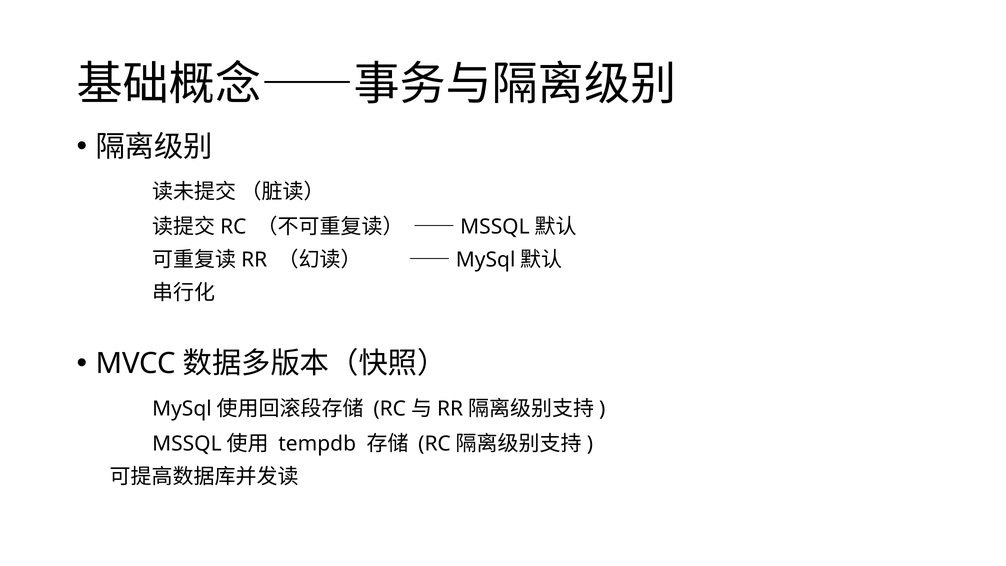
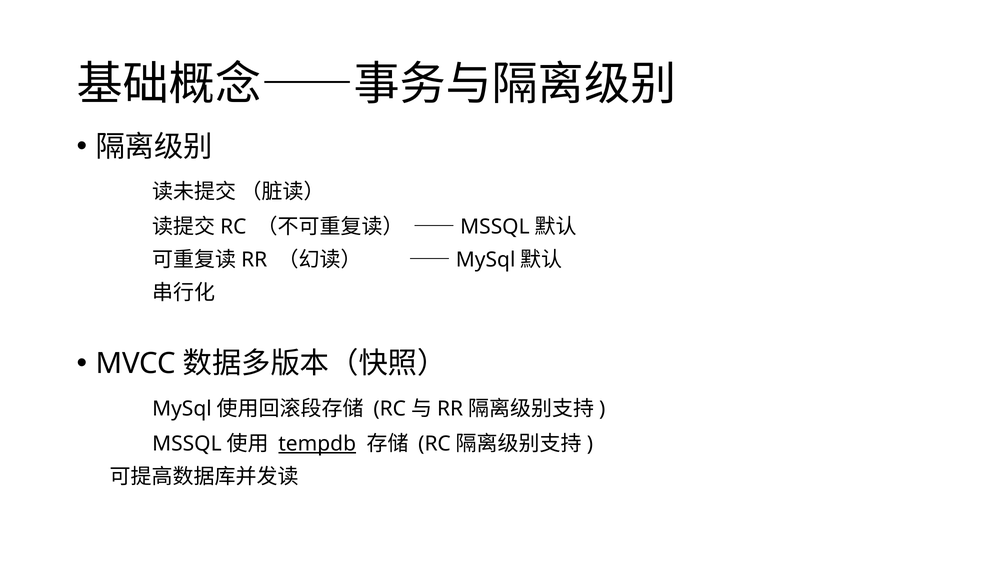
tempdb underline: none -> present (317, 444)
